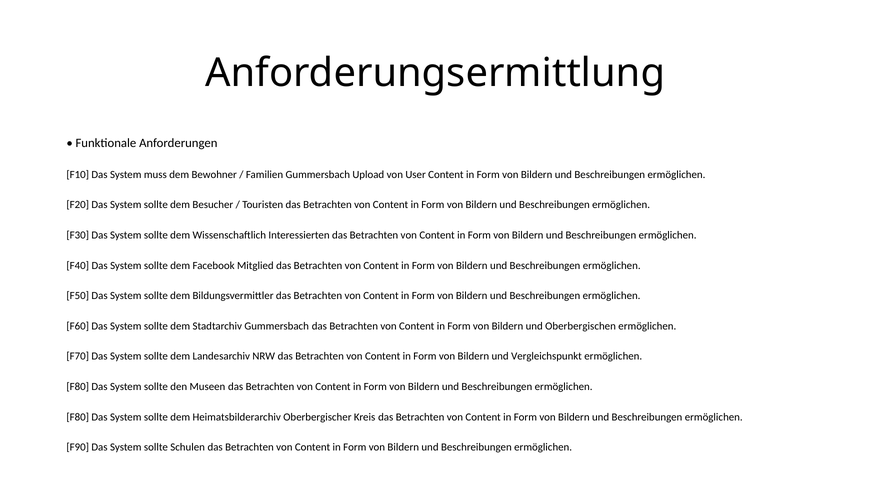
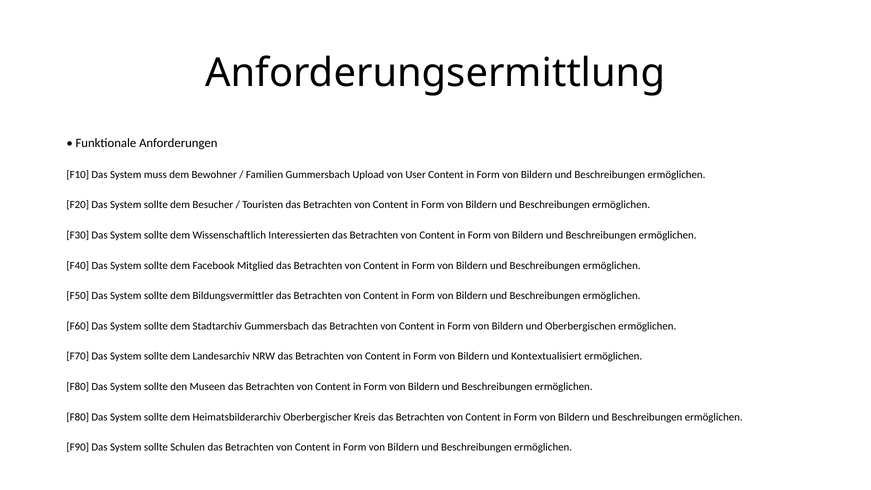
Vergleichspunkt: Vergleichspunkt -> Kontextualisiert (546, 356)
